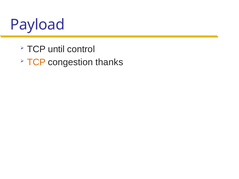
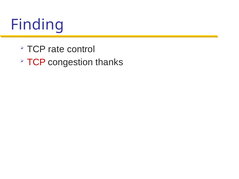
Payload: Payload -> Finding (37, 25)
until: until -> rate (56, 49)
TCP colour: orange -> red (36, 62)
